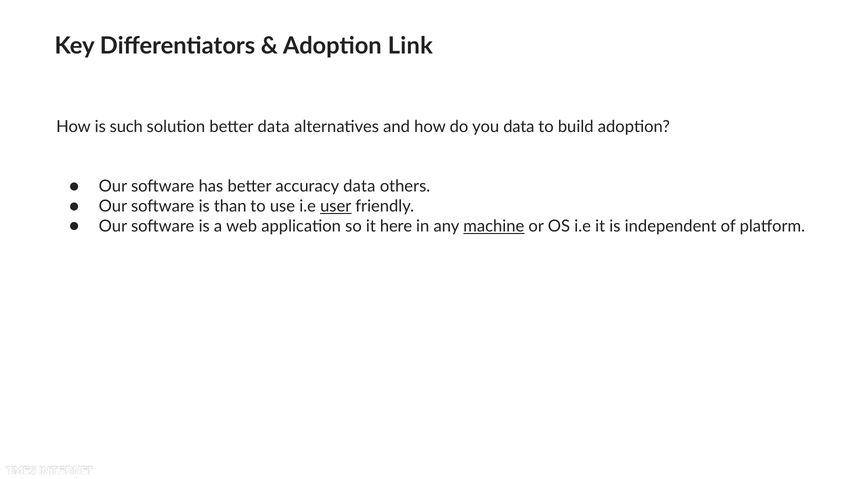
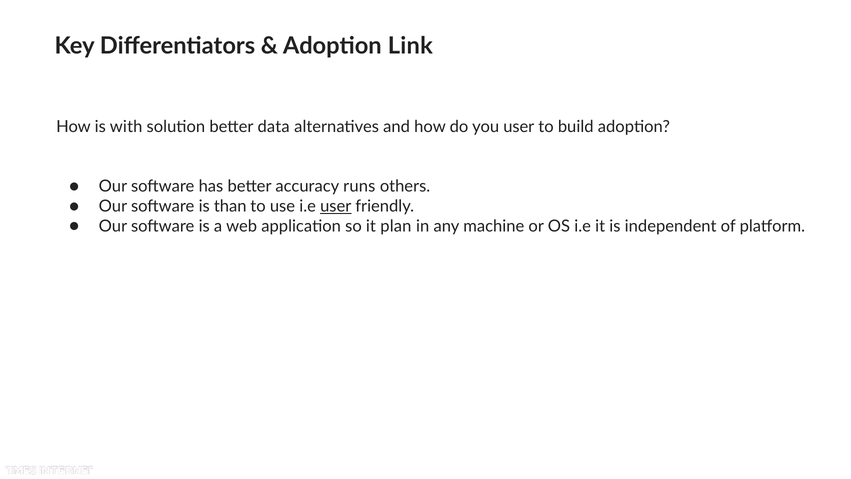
such: such -> with (126, 127)
you data: data -> user (519, 127)
accuracy data: data -> runs (359, 186)
here: here -> plan (396, 226)
machine underline: present -> none (494, 226)
